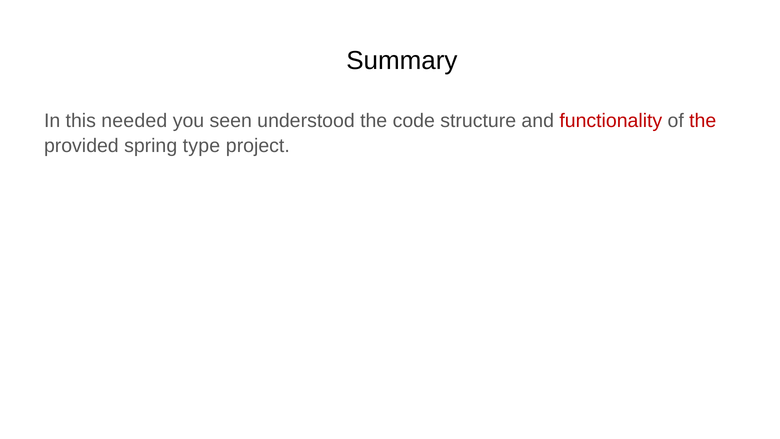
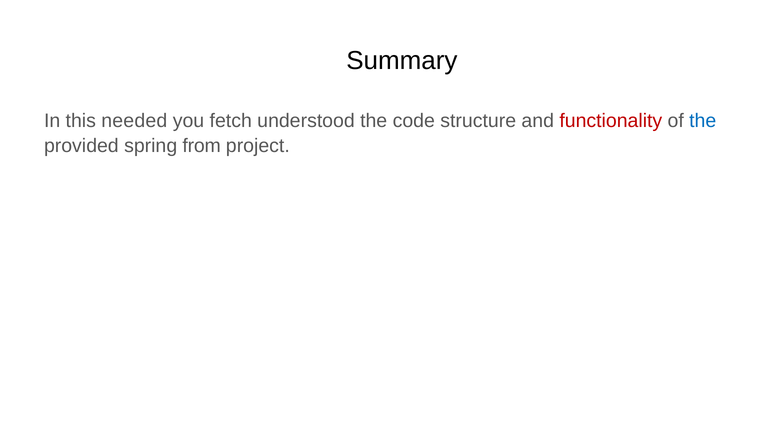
seen: seen -> fetch (231, 121)
the colour: red -> blue (703, 121)
type: type -> from (202, 146)
